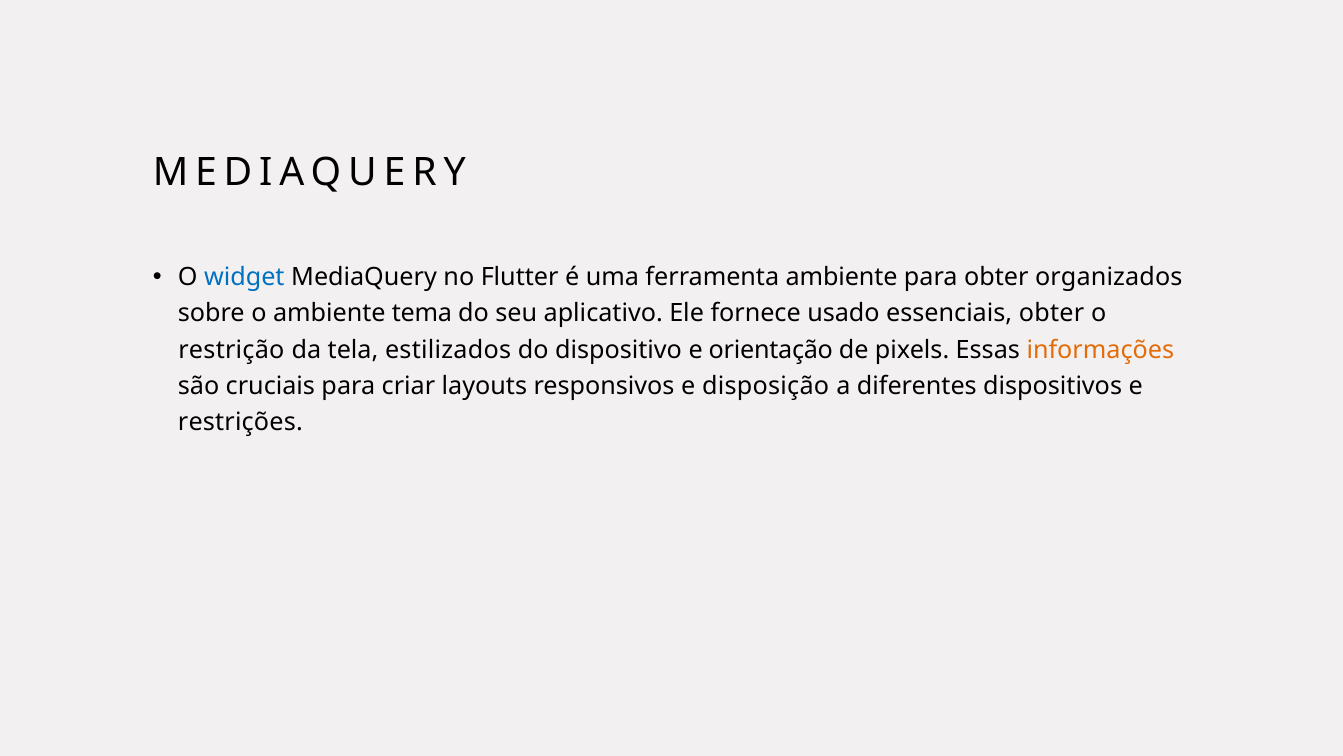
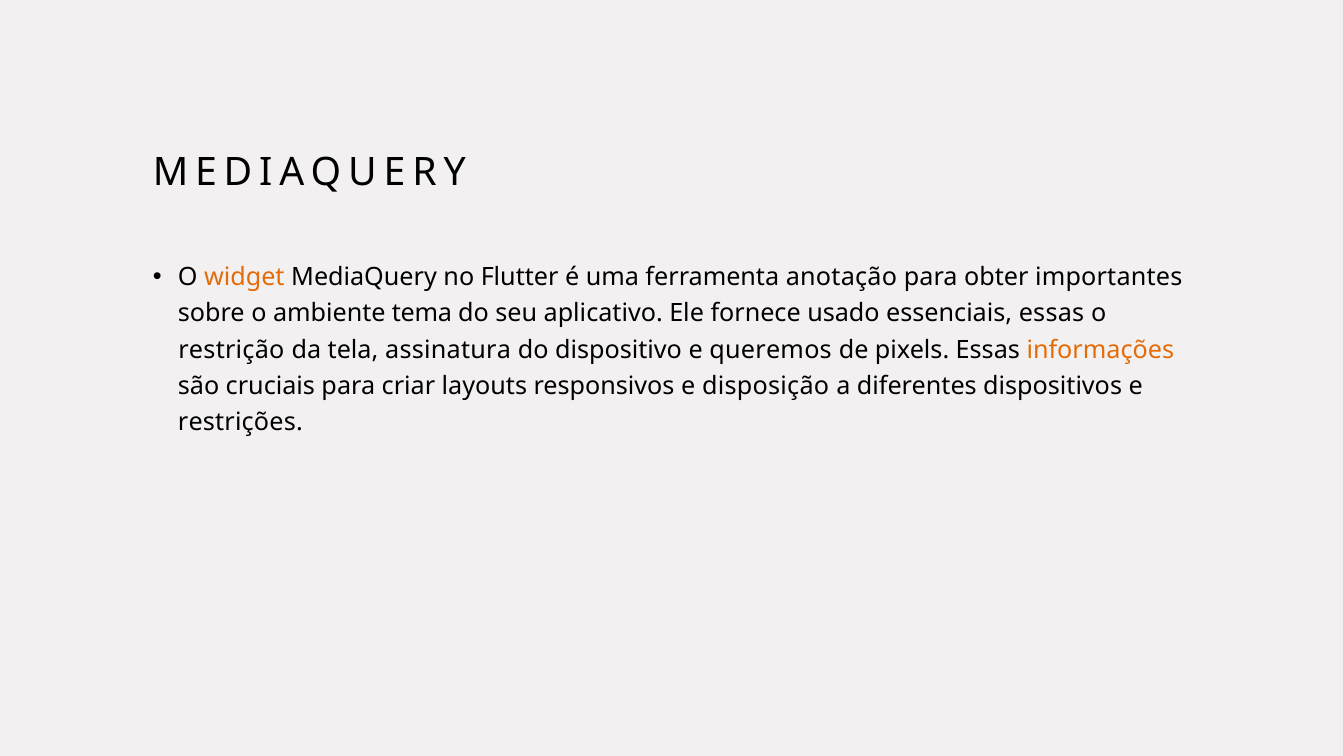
widget colour: blue -> orange (244, 277)
ferramenta ambiente: ambiente -> anotação (841, 277)
organizados: organizados -> importantes (1109, 277)
essenciais obter: obter -> essas (1052, 313)
estilizados: estilizados -> assinatura (448, 350)
orientação: orientação -> queremos (771, 350)
